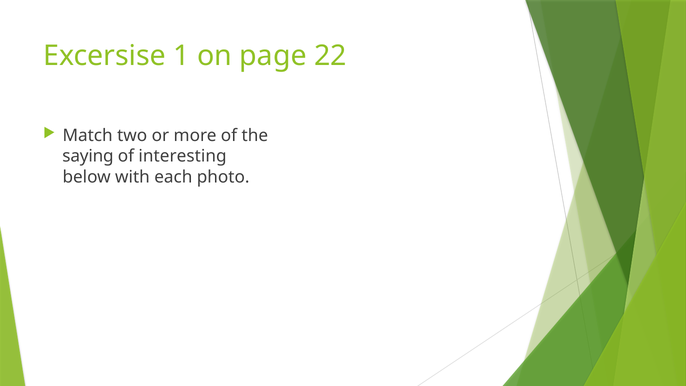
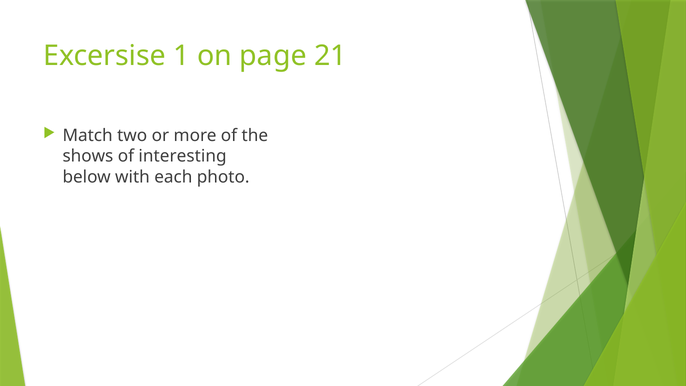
22: 22 -> 21 (330, 56)
saying: saying -> shows (88, 156)
